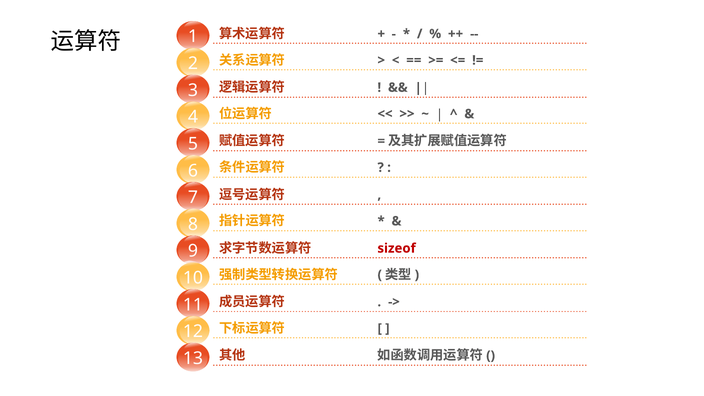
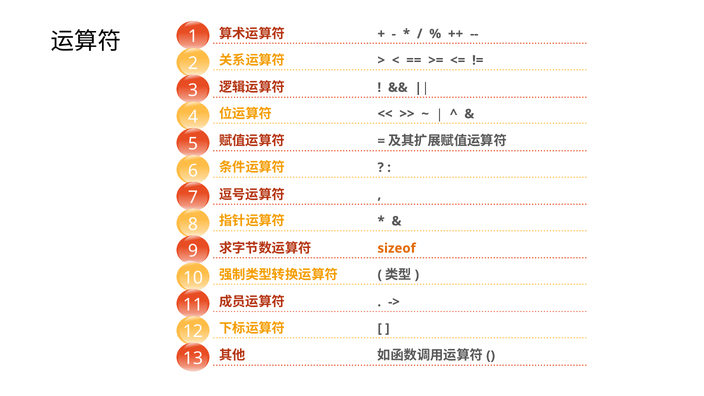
sizeof colour: red -> orange (397, 248)
